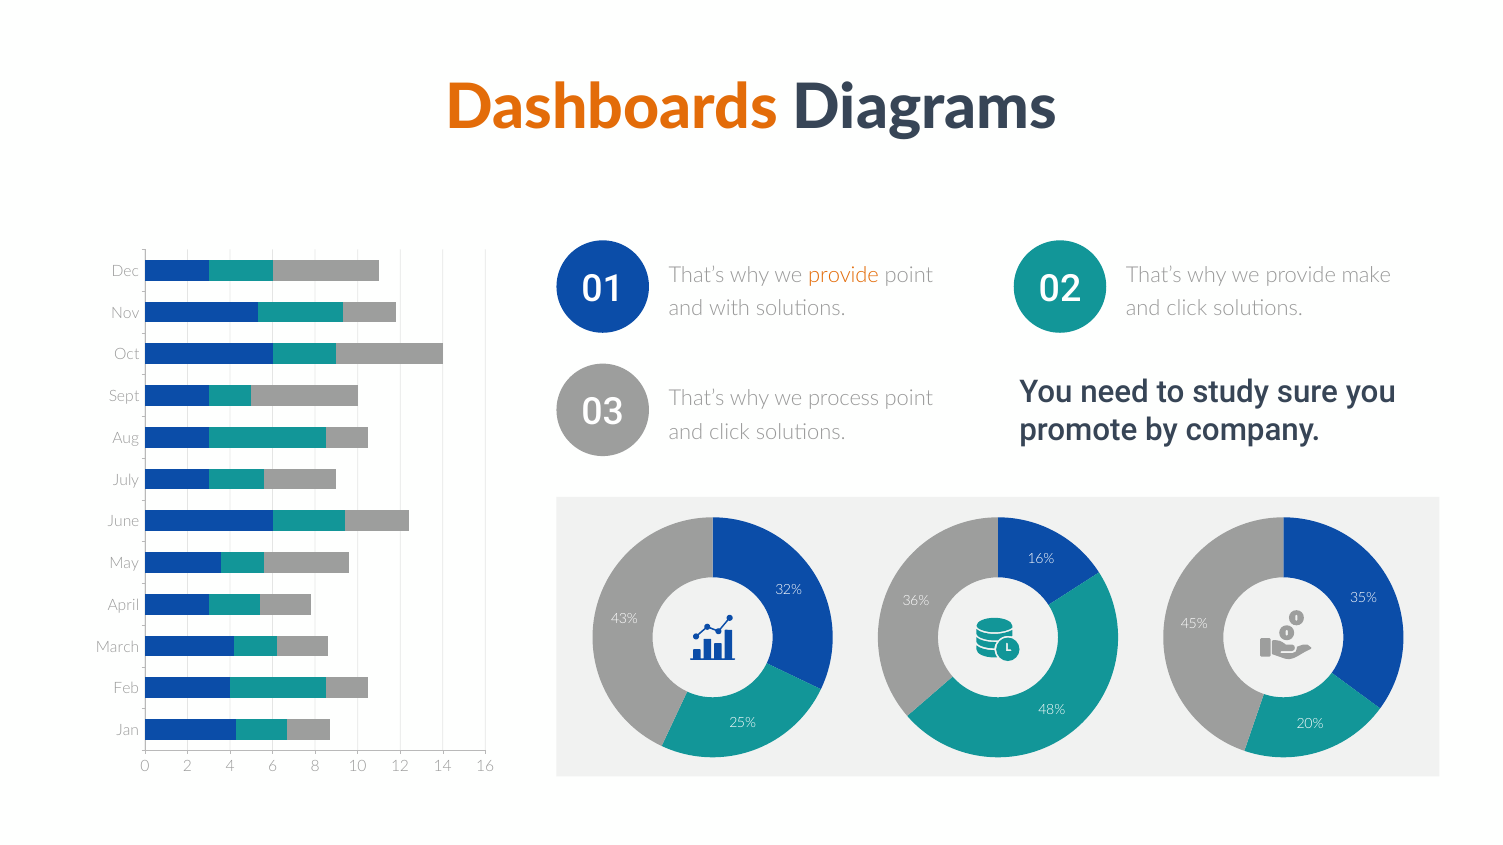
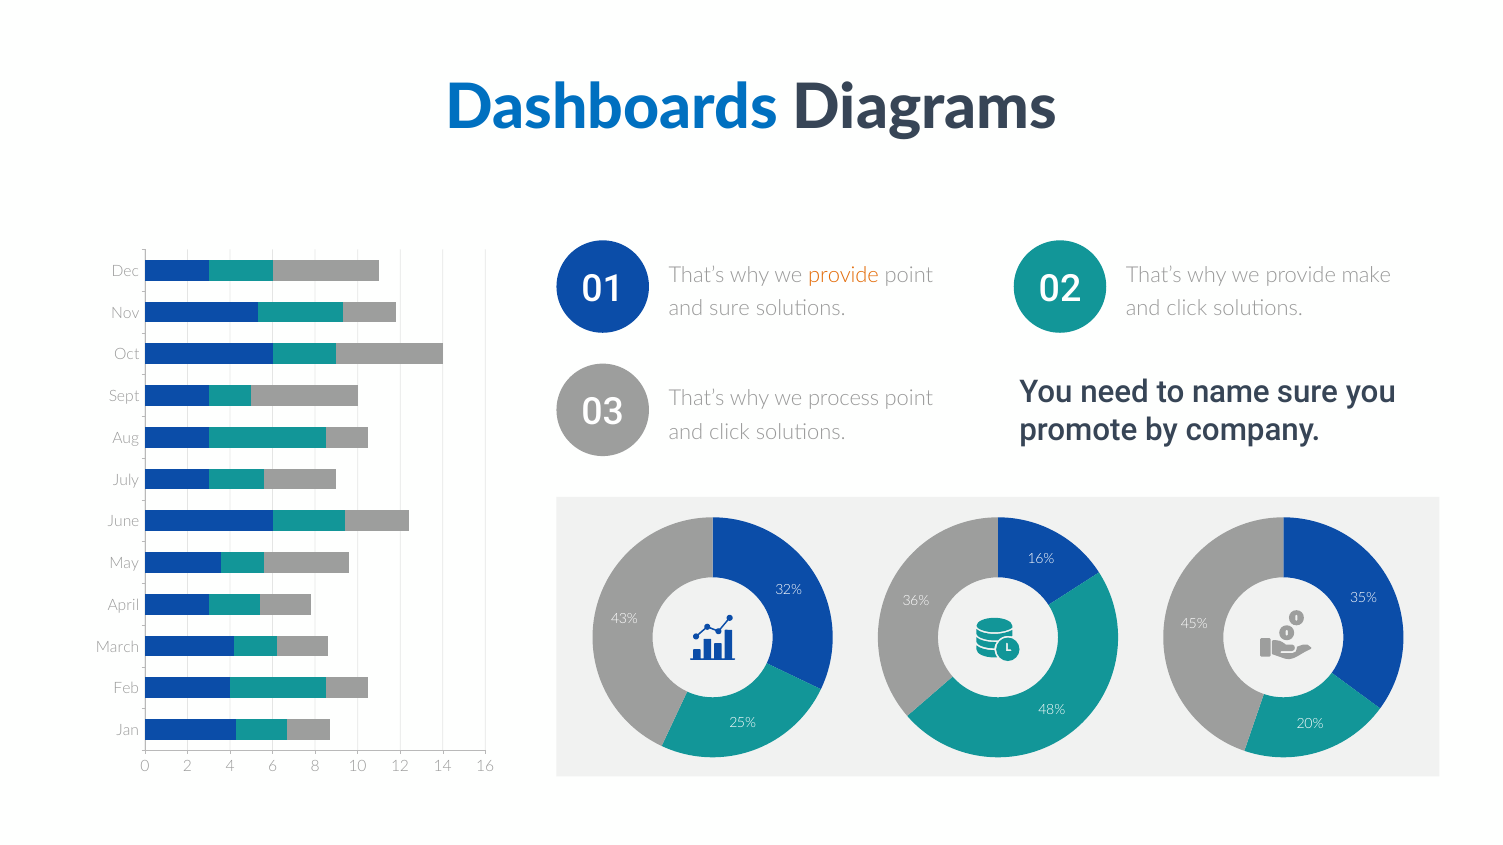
Dashboards colour: orange -> blue (612, 108)
and with: with -> sure (730, 309)
study: study -> name (1231, 393)
